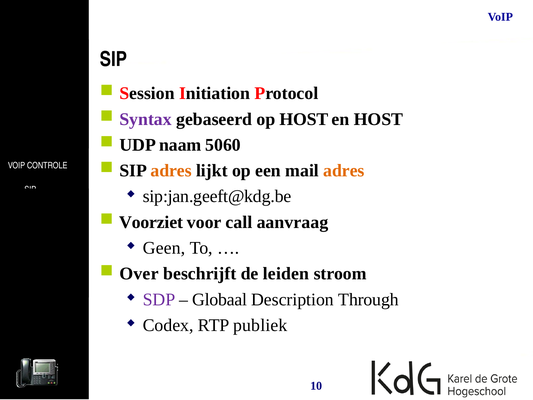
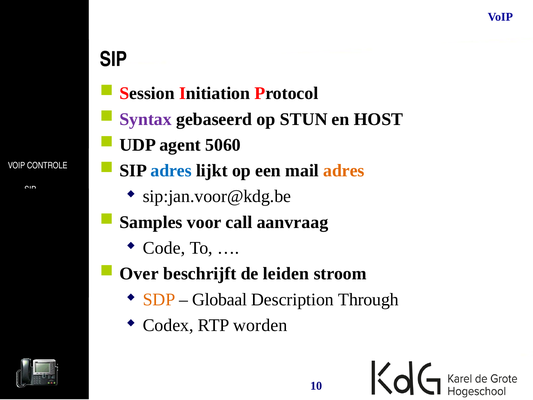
op HOST: HOST -> STUN (304, 119)
naam: naam -> agent (180, 145)
adres colour: orange -> blue (171, 171)
sip:jan.geeft@kdg.be: sip:jan.geeft@kdg.be -> sip:jan.voor@kdg.be (217, 196)
Voorziet: Voorziet -> Samples (151, 222)
Geen: Geen -> Code (164, 248)
SDP colour: purple -> orange (159, 299)
publiek: publiek -> worden (260, 325)
